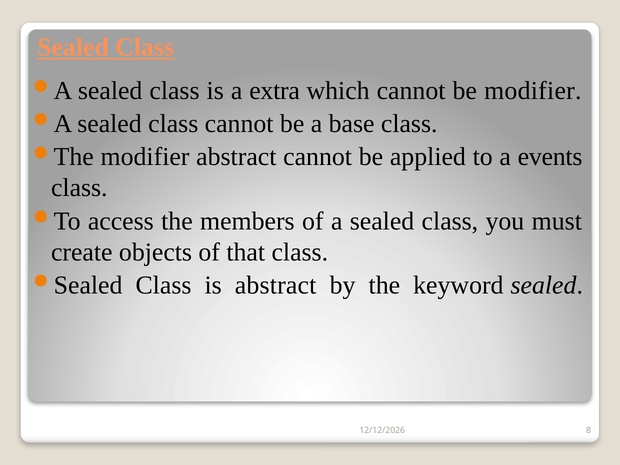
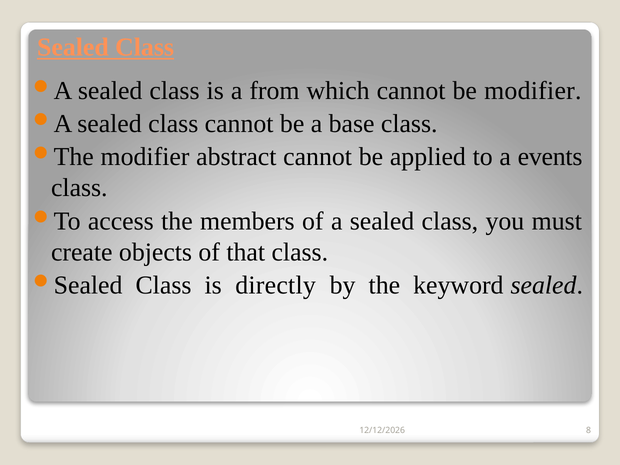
extra: extra -> from (274, 91)
is abstract: abstract -> directly (276, 285)
